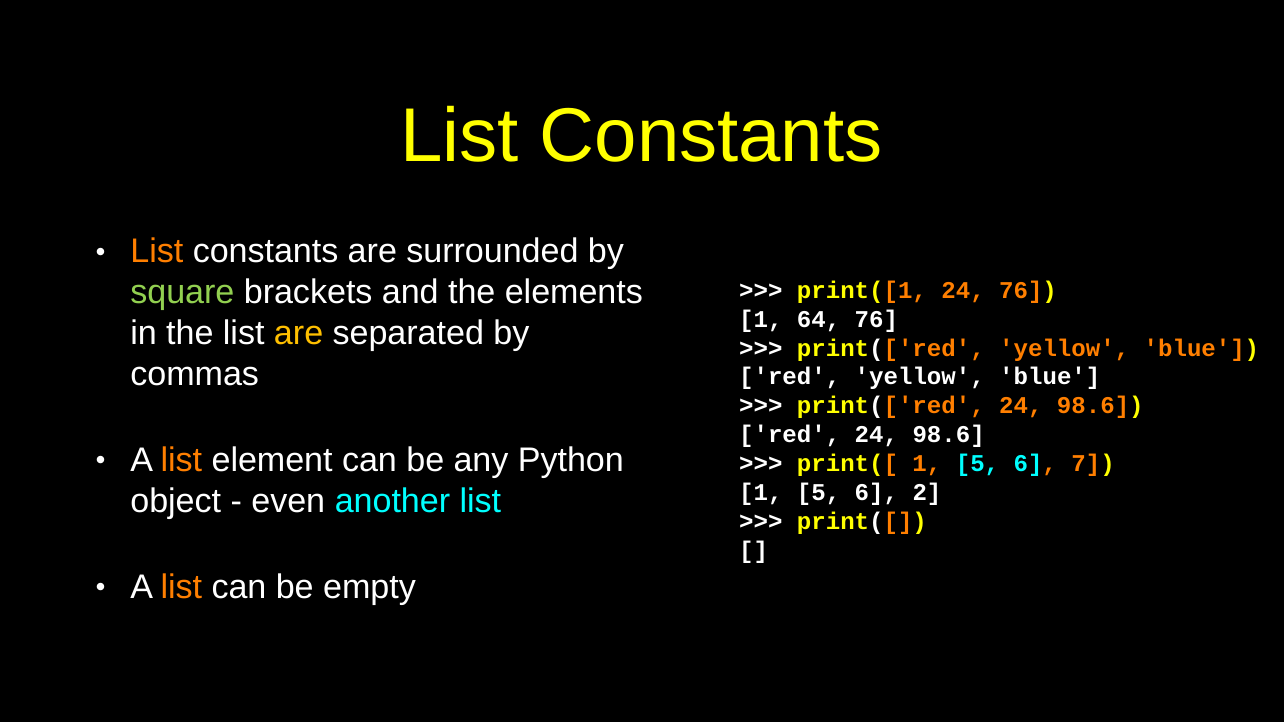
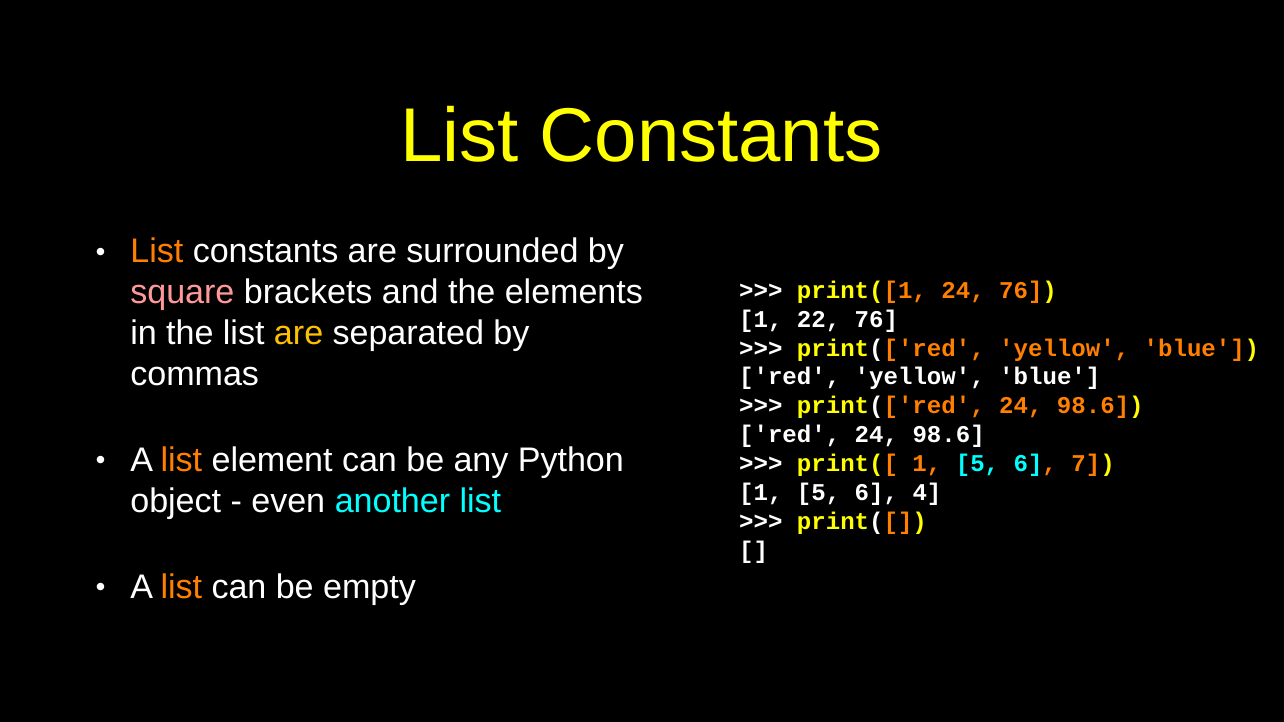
square colour: light green -> pink (182, 292)
64: 64 -> 22 (819, 319)
2: 2 -> 4 (927, 493)
